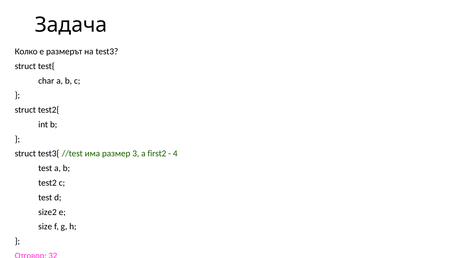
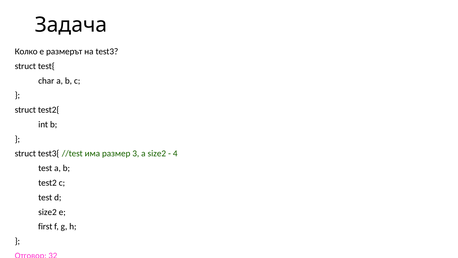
а first2: first2 -> size2 (157, 153)
size: size -> first (45, 226)
